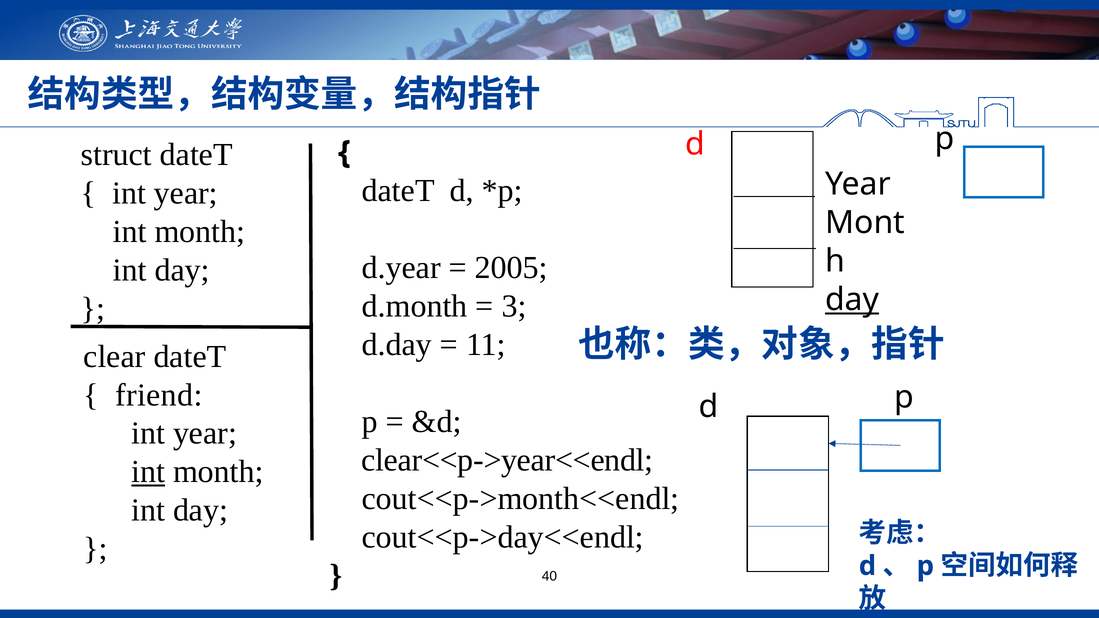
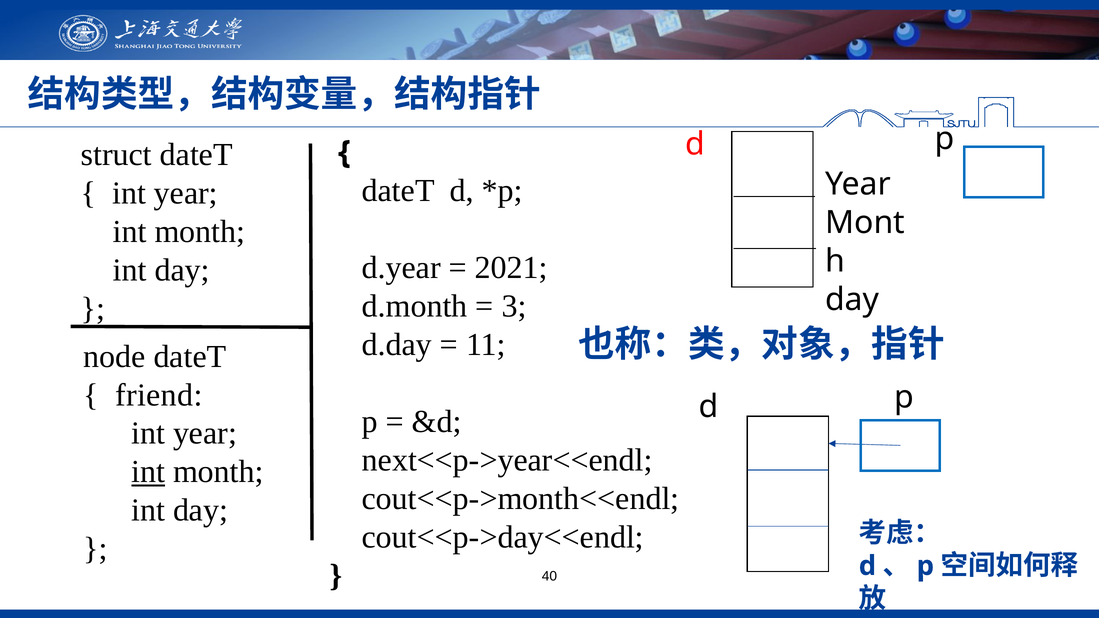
2005: 2005 -> 2021 (511, 268)
day underline: present -> none (852, 300)
clear: clear -> node (115, 357)
clear<<p->year<<endl: clear<<p->year<<endl -> next<<p->year<<endl (507, 460)
